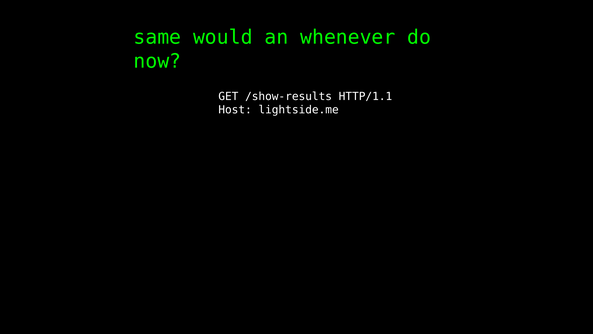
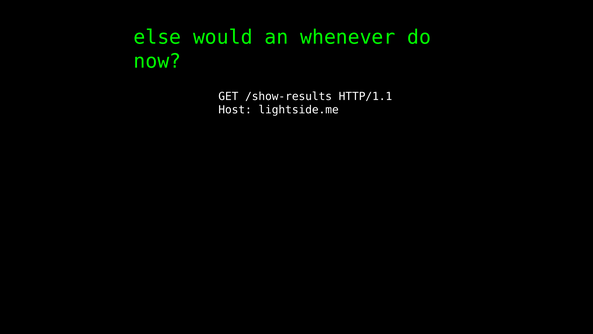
same: same -> else (157, 37)
